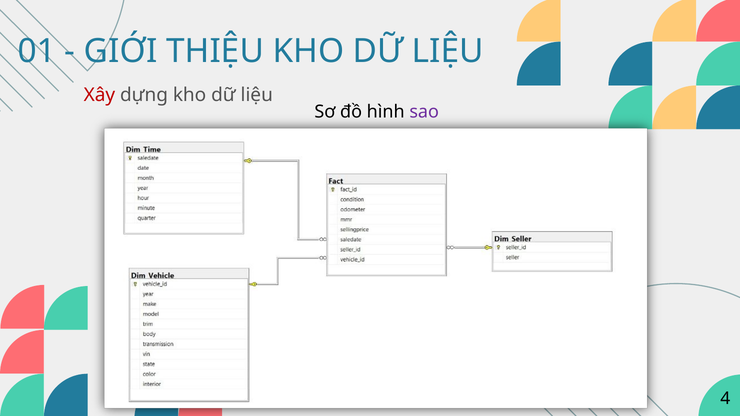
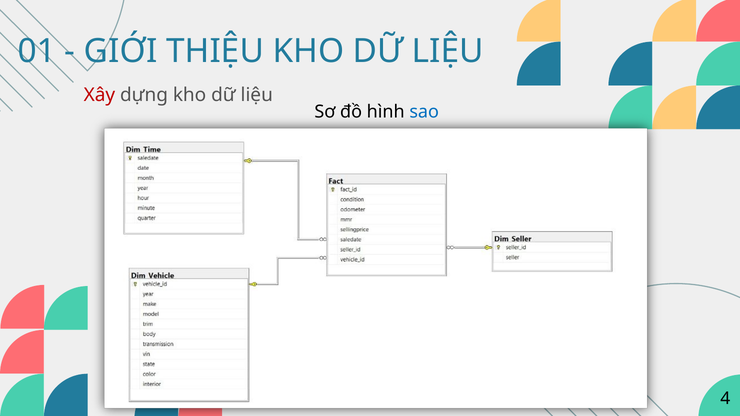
sao colour: purple -> blue (424, 112)
